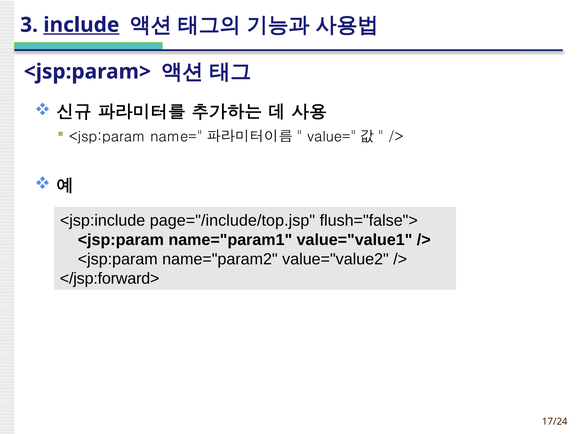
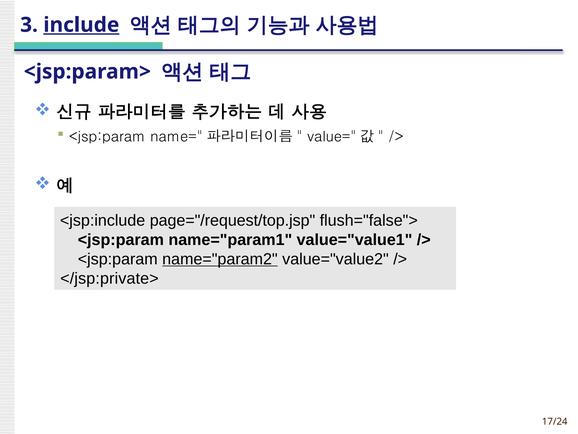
page="/include/top.jsp: page="/include/top.jsp -> page="/request/top.jsp (232, 220)
name="param2 underline: none -> present (220, 259)
</jsp:forward>: </jsp:forward> -> </jsp:private> (109, 278)
